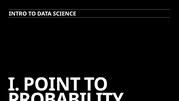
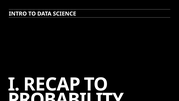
POINT: POINT -> RECAP (52, 84)
